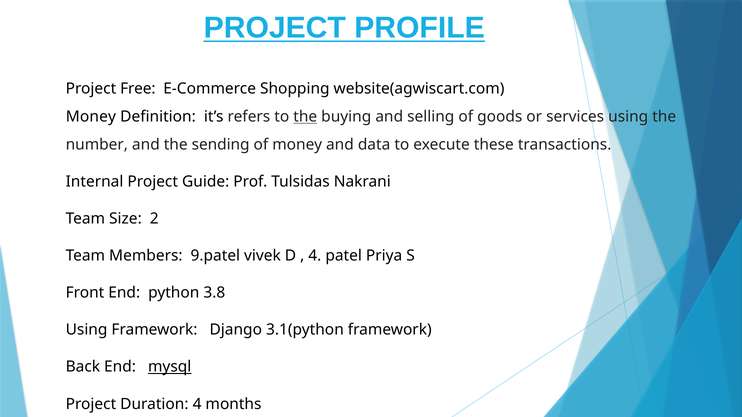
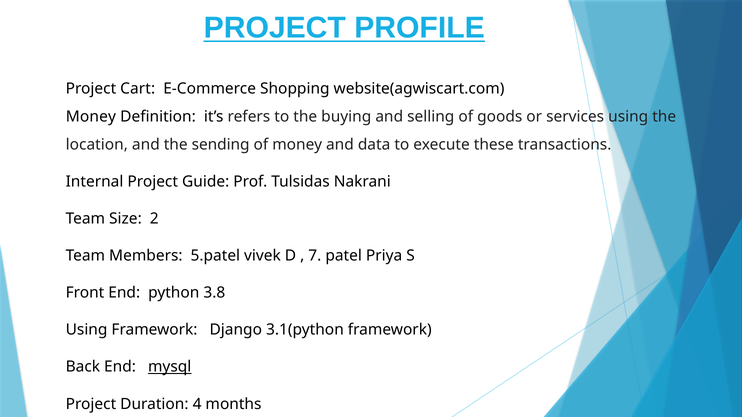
Free: Free -> Cart (138, 89)
the underline: present -> none (305, 117)
number: number -> location (97, 145)
9.patel: 9.patel -> 5.patel (215, 256)
4: 4 -> 7 (315, 256)
